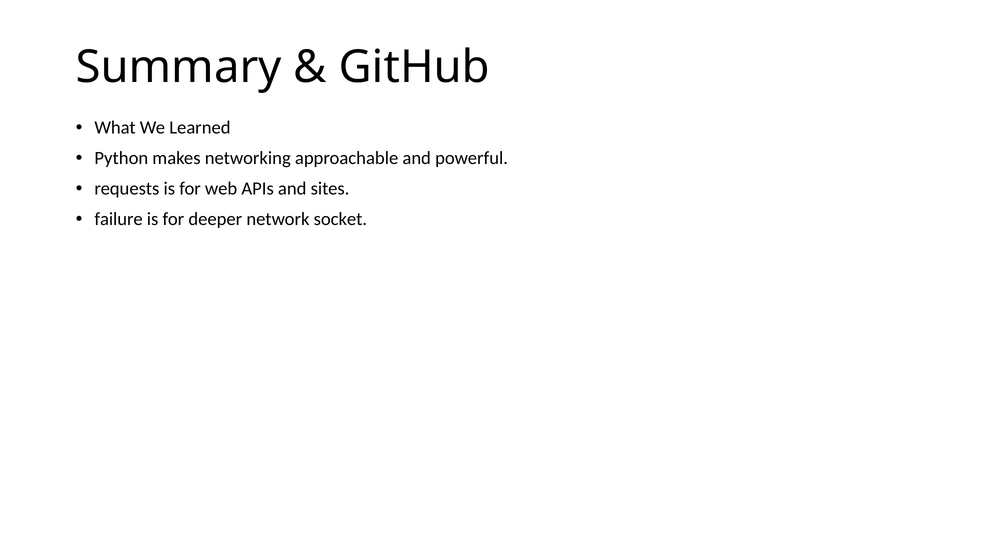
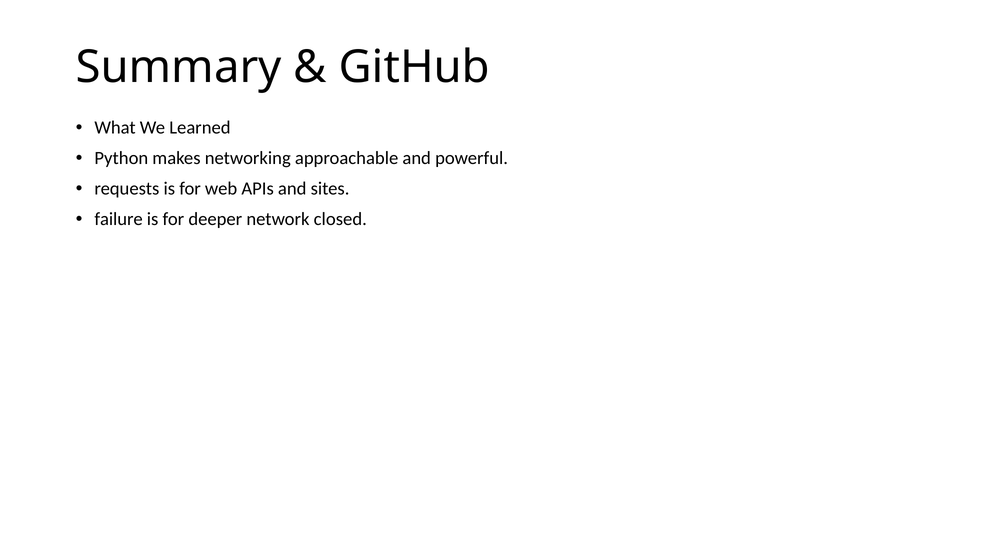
socket: socket -> closed (340, 219)
